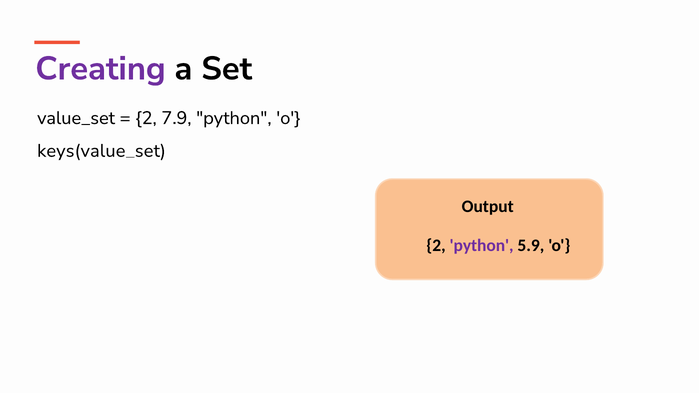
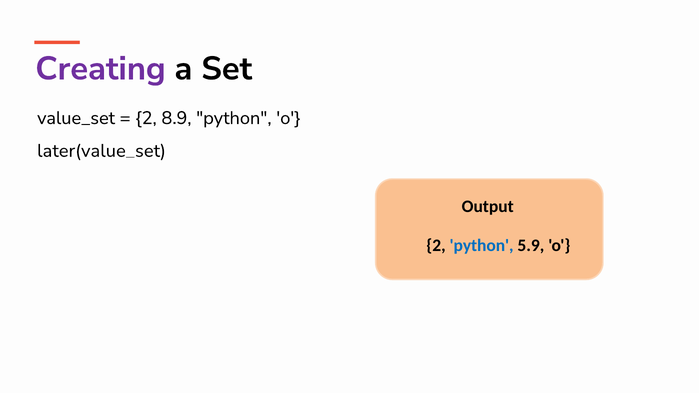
7.9: 7.9 -> 8.9 (176, 118)
keys(value_set: keys(value_set -> later(value_set (102, 151)
python colour: purple -> blue (482, 246)
